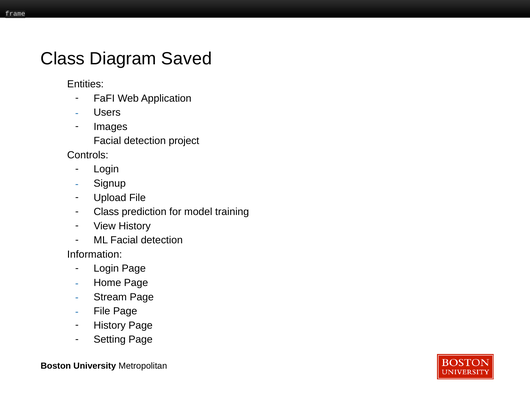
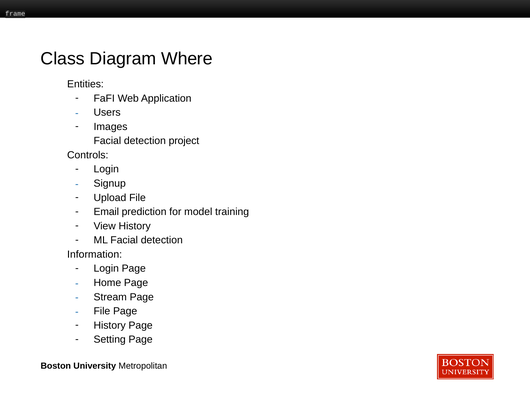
Saved: Saved -> Where (187, 59)
Class: Class -> Email (106, 212)
